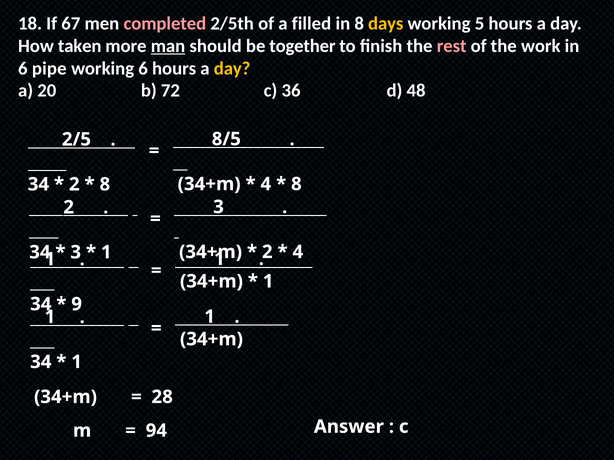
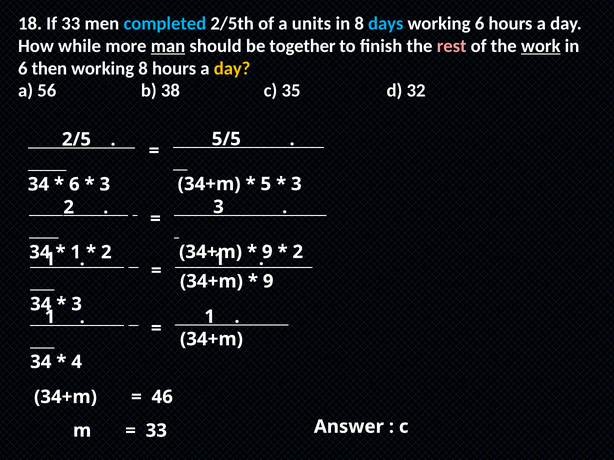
If 67: 67 -> 33 (71, 23)
completed colour: pink -> light blue (165, 23)
filled: filled -> units (311, 23)
days colour: yellow -> light blue (386, 23)
working 5: 5 -> 6 (480, 23)
taken: taken -> while (80, 46)
work underline: none -> present (541, 46)
pipe: pipe -> then (49, 68)
working 6: 6 -> 8 (143, 68)
20: 20 -> 56 (47, 91)
72: 72 -> 38 (170, 91)
36: 36 -> 35 (291, 91)
48: 48 -> 32 (416, 91)
8/5: 8/5 -> 5/5 (226, 139)
4: 4 -> 5 (266, 184)
8: 8 -> 3 (296, 184)
2: 2 -> 6 (74, 184)
8: 8 -> 3 (105, 184)
2: 2 -> 9 (267, 252)
4: 4 -> 2 (298, 252)
3: 3 -> 1 (76, 252)
1: 1 -> 2 (106, 252)
1: 1 -> 9 (268, 282)
9: 9 -> 3 (77, 304)
1: 1 -> 4 (77, 362)
28: 28 -> 46 (162, 397)
94: 94 -> 33 (156, 431)
